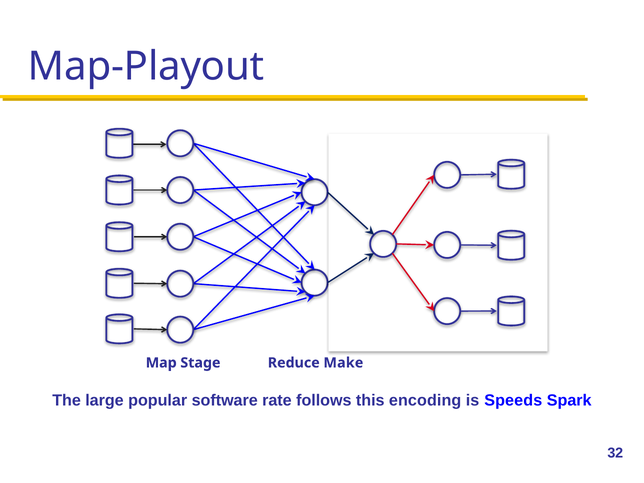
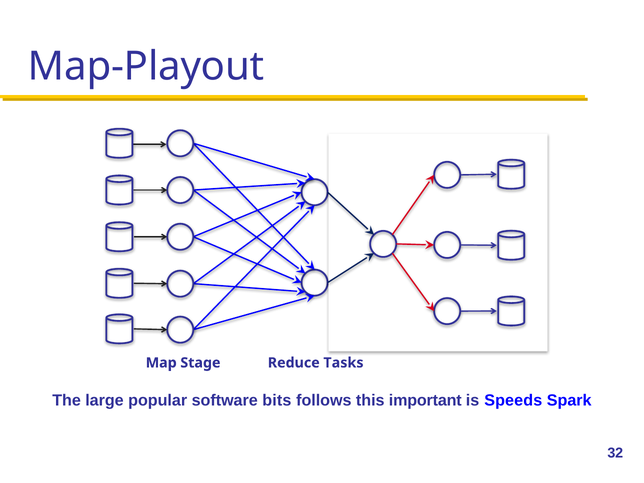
Make: Make -> Tasks (343, 363)
rate: rate -> bits (277, 400)
encoding: encoding -> important (425, 400)
